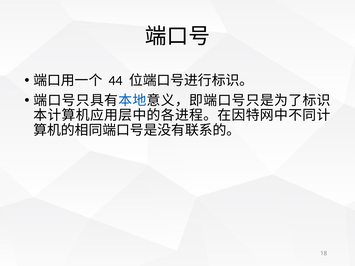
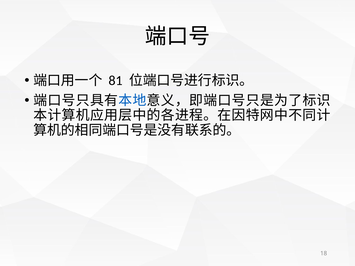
44: 44 -> 81 (116, 81)
